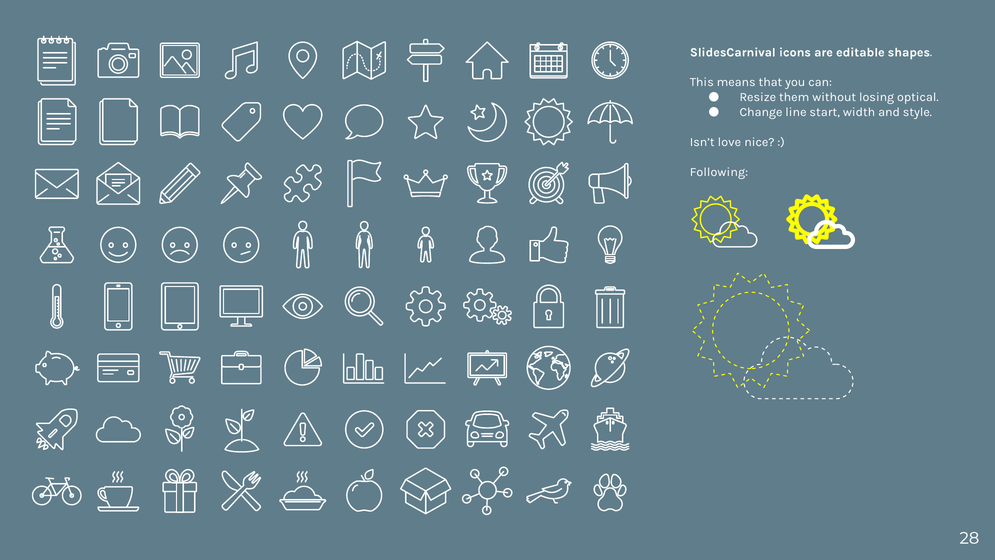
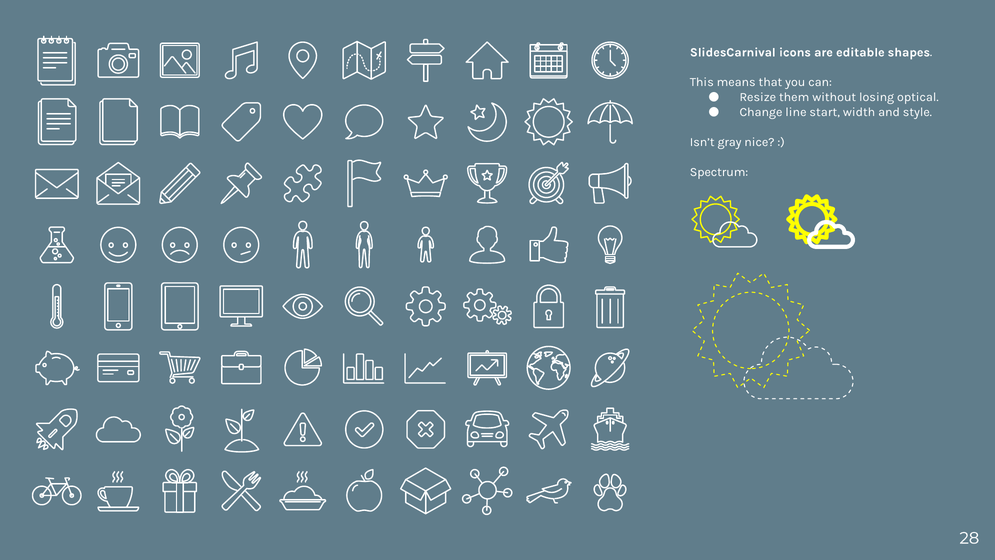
love: love -> gray (730, 142)
Following: Following -> Spectrum (719, 172)
